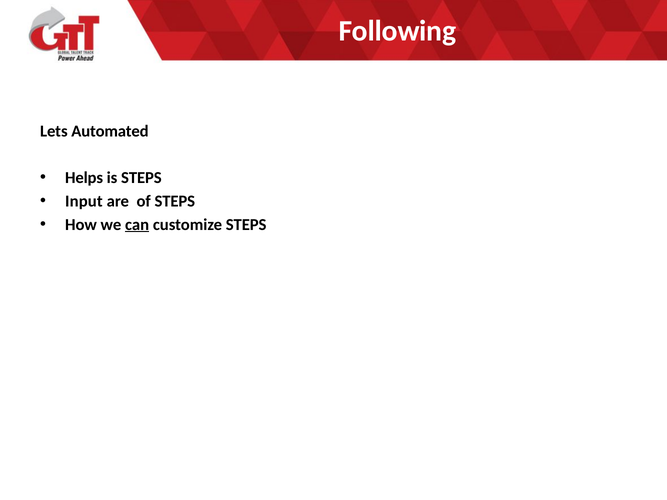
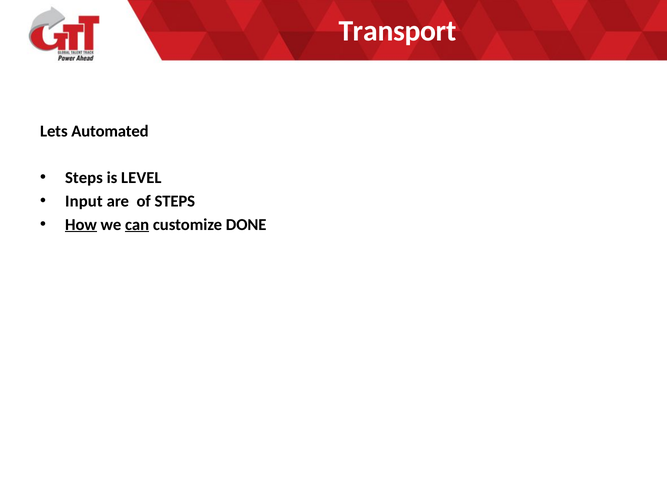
Following: Following -> Transport (397, 31)
Helps: Helps -> Steps (84, 178)
is STEPS: STEPS -> LEVEL (141, 178)
How underline: none -> present (81, 225)
customize STEPS: STEPS -> DONE (246, 225)
